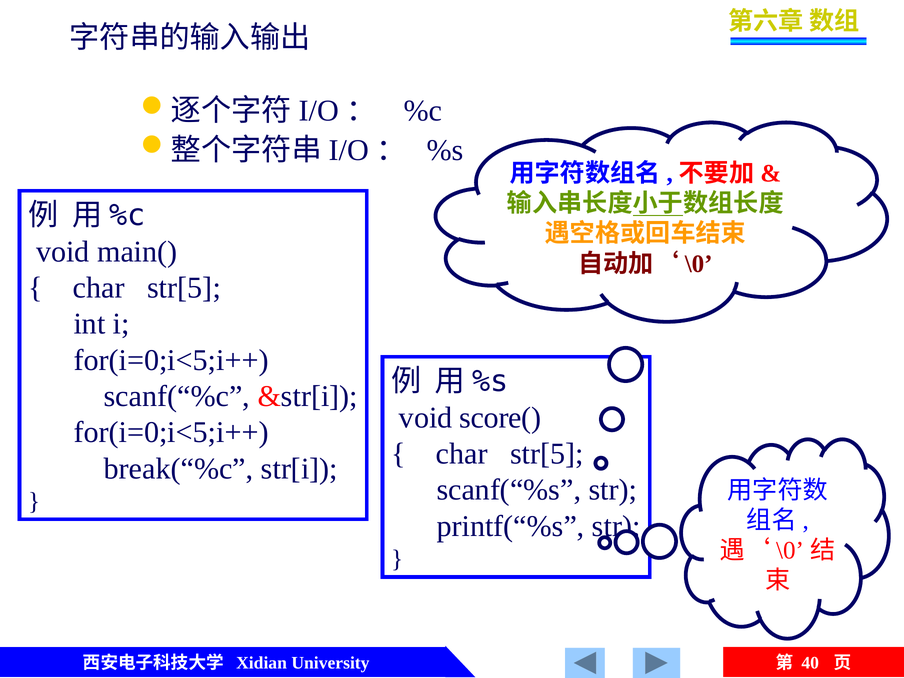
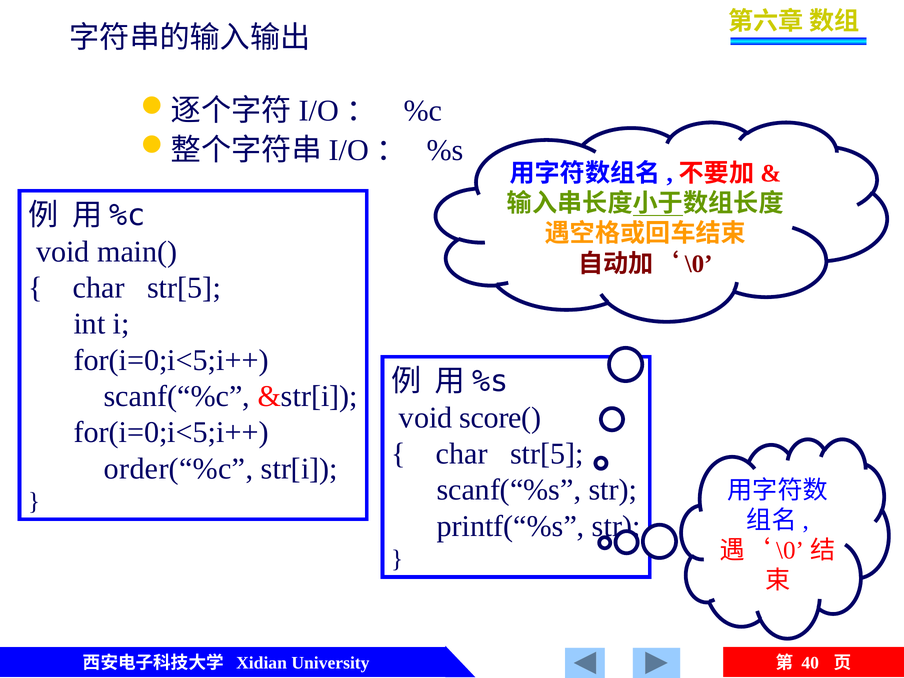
break(“%c: break(“%c -> order(“%c (178, 469)
